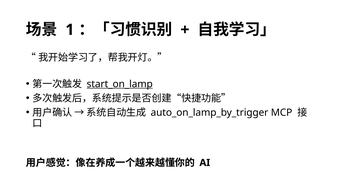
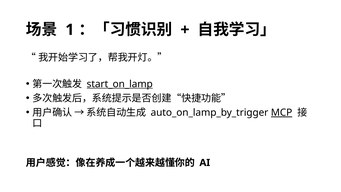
MCP underline: none -> present (282, 112)
